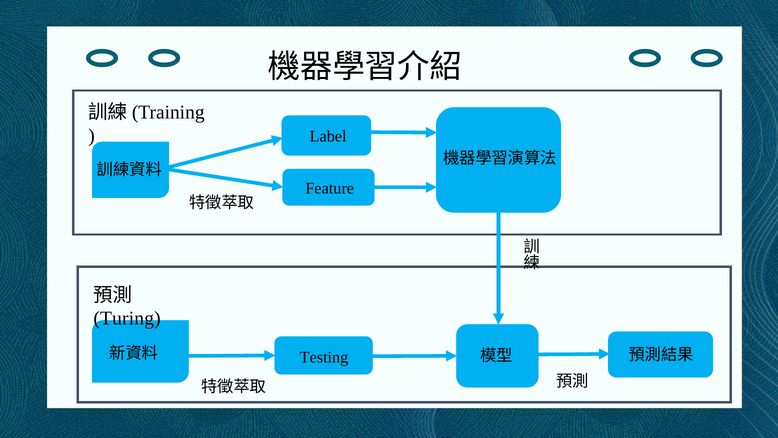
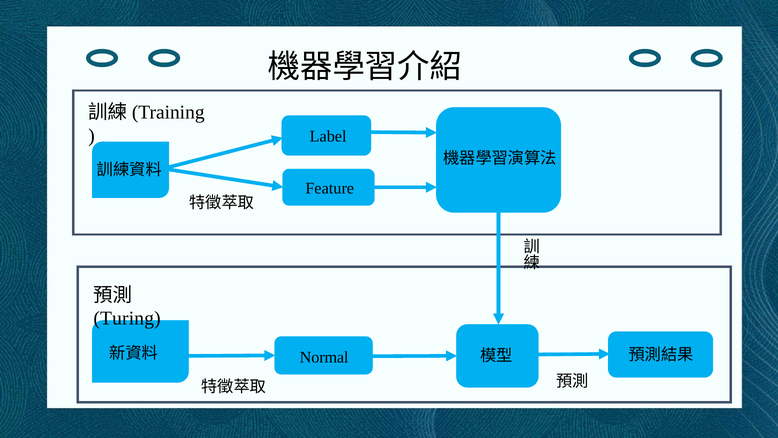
Testing: Testing -> Normal (324, 357)
